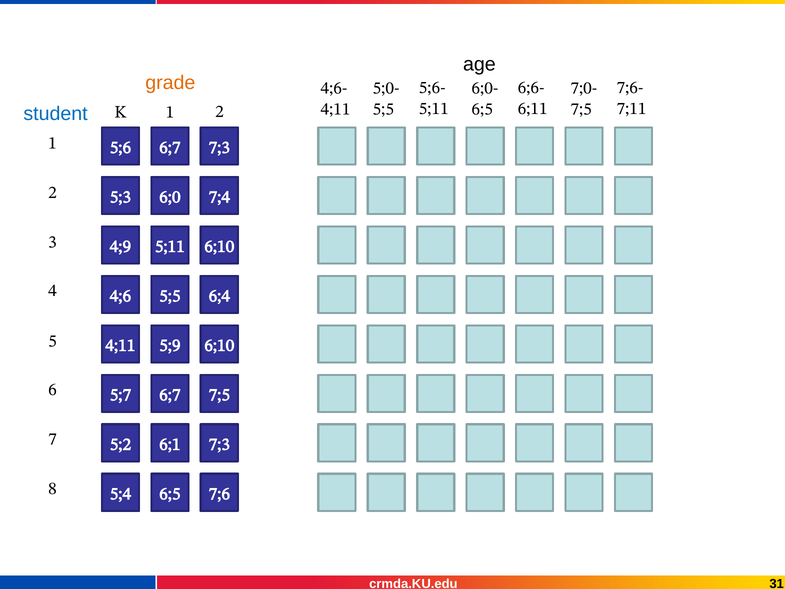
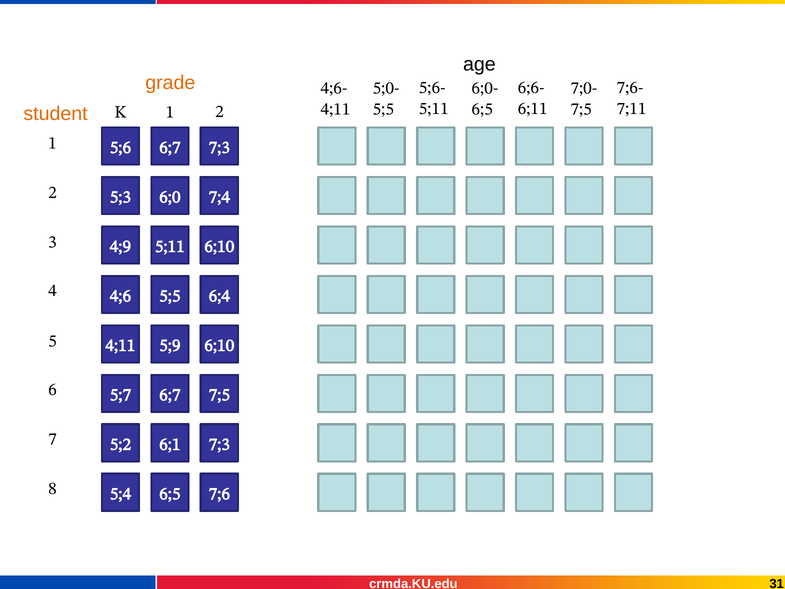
student colour: blue -> orange (56, 114)
